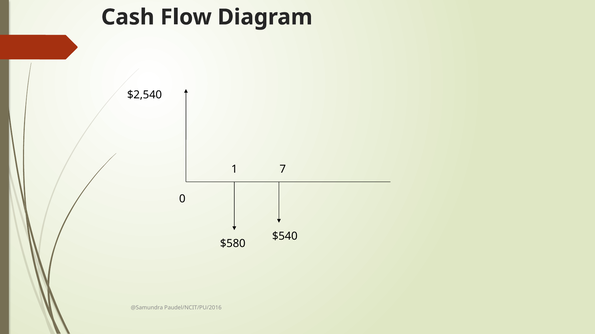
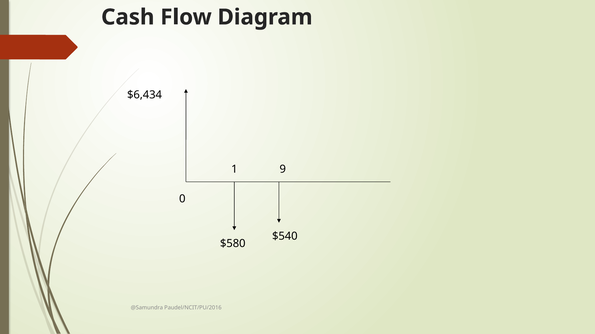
$2,540: $2,540 -> $6,434 (145, 95)
7: 7 -> 9 (283, 170)
